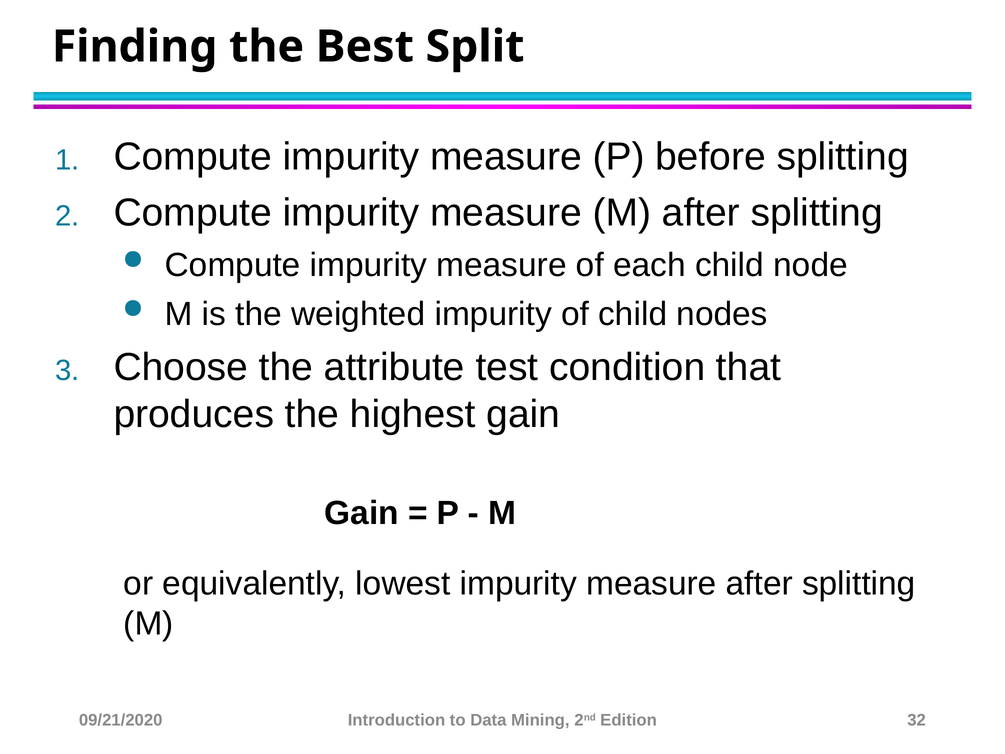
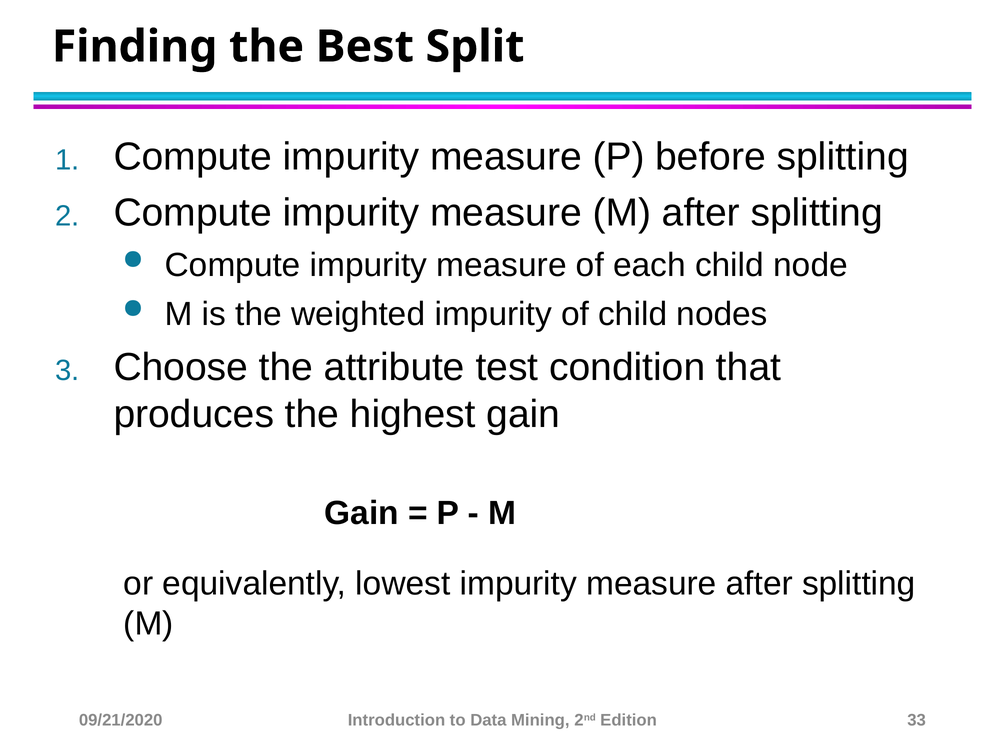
32: 32 -> 33 (917, 720)
